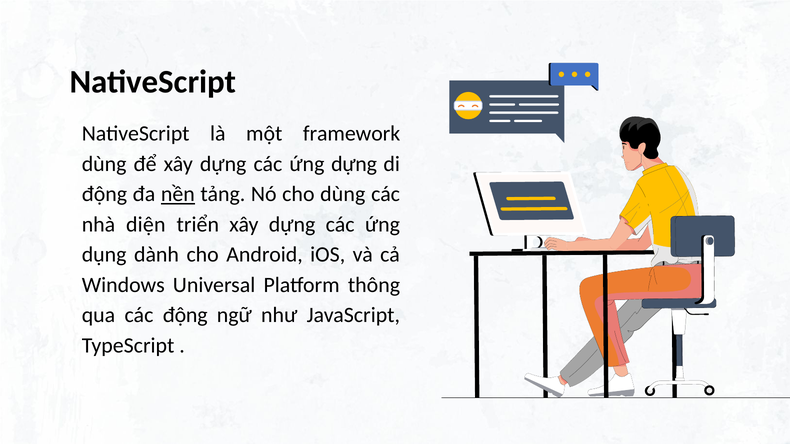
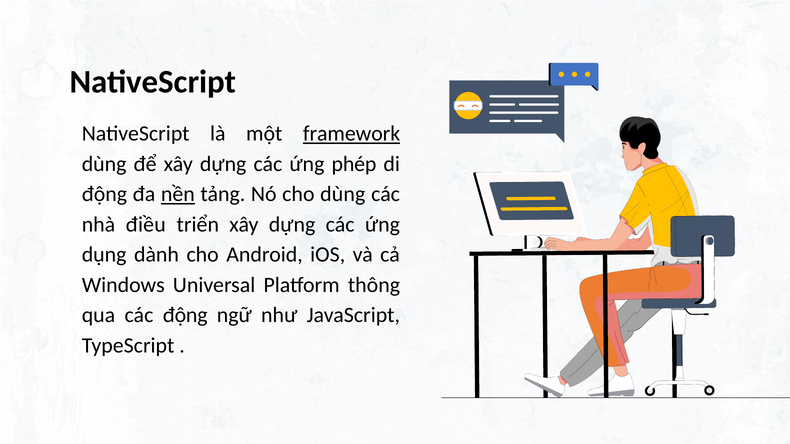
framework underline: none -> present (352, 134)
ứng dựng: dựng -> phép (354, 164)
diện: diện -> điều (146, 225)
